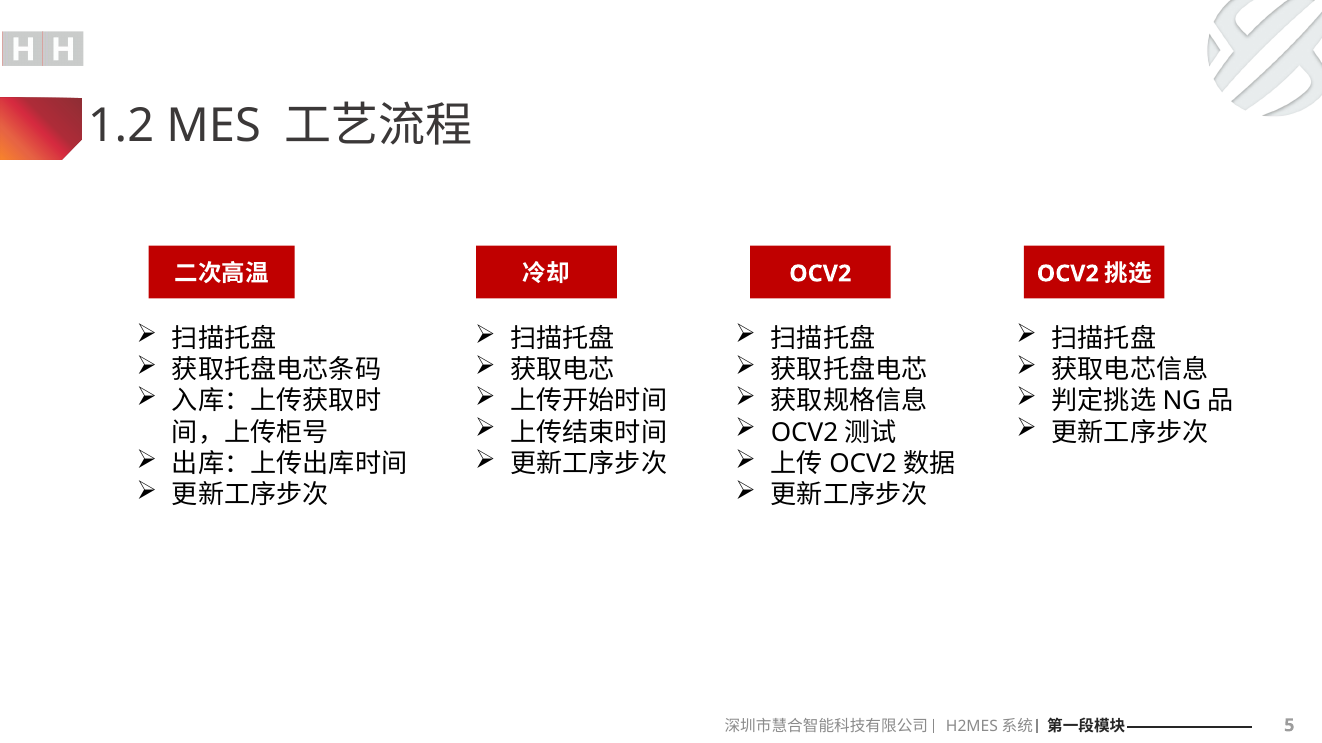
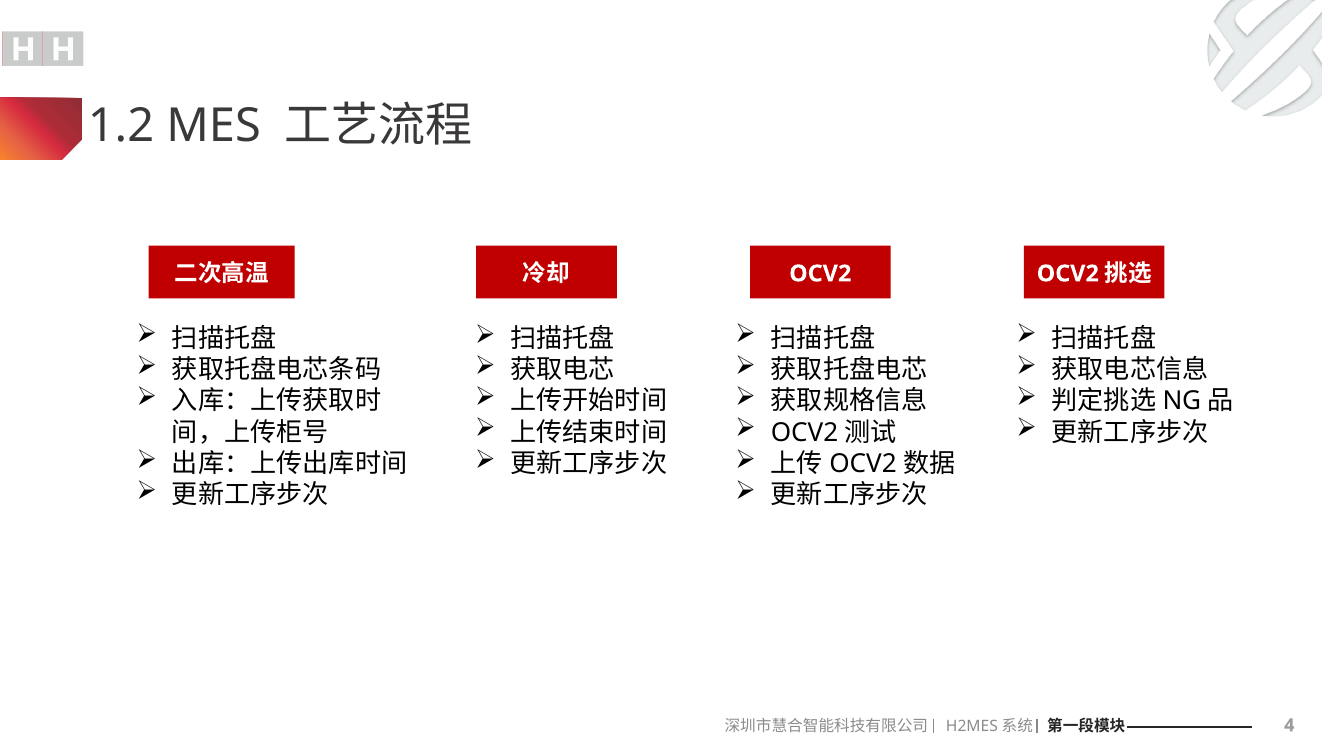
5: 5 -> 4 (1289, 726)
